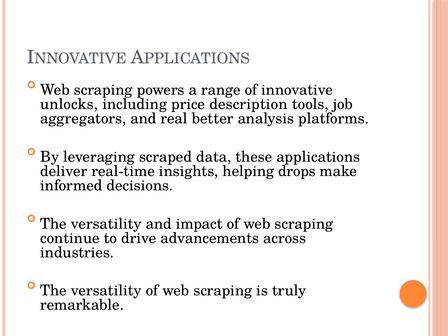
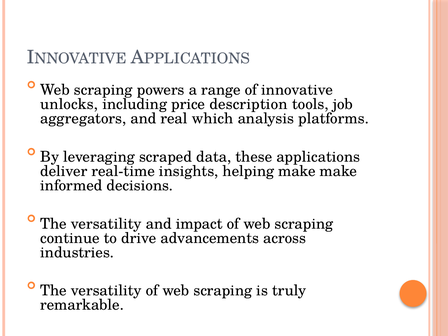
better: better -> which (213, 119)
helping drops: drops -> make (297, 171)
